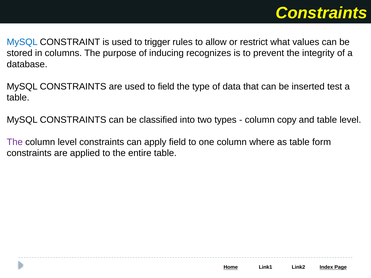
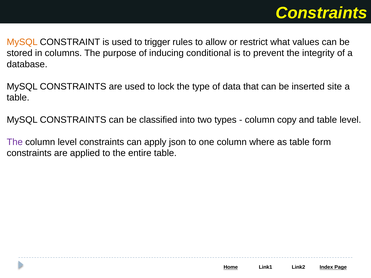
MySQL colour: blue -> orange (22, 42)
recognizes: recognizes -> conditional (209, 53)
to field: field -> lock (166, 87)
test: test -> site (335, 87)
apply field: field -> json (177, 142)
